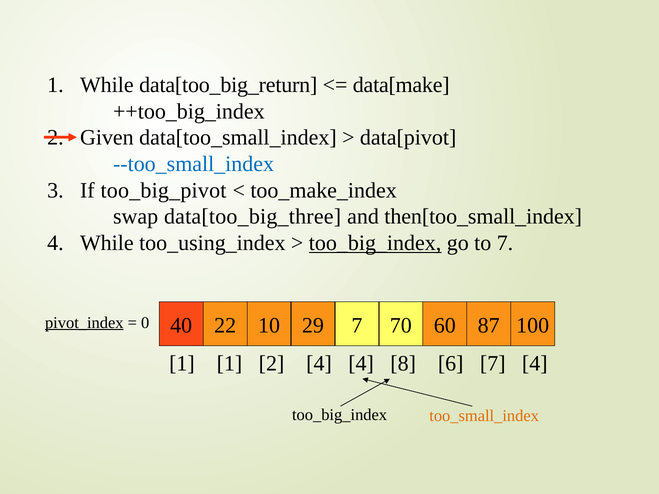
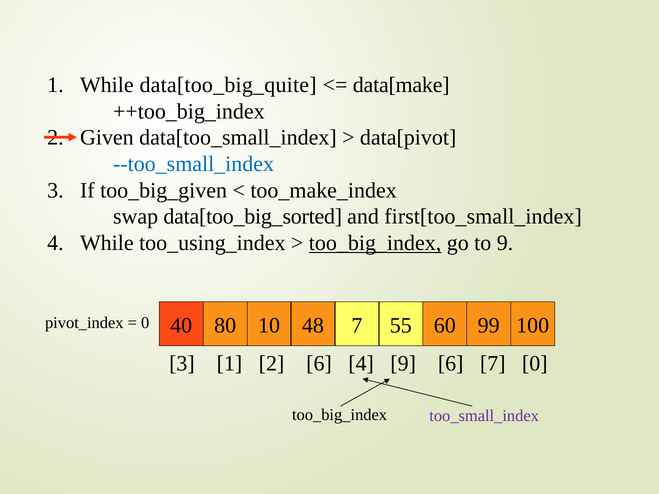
data[too_big_return: data[too_big_return -> data[too_big_quite (228, 85)
too_big_pivot: too_big_pivot -> too_big_given (164, 190)
data[too_big_three: data[too_big_three -> data[too_big_sorted (253, 217)
then[too_small_index: then[too_small_index -> first[too_small_index (483, 217)
to 7: 7 -> 9 (505, 243)
pivot_index underline: present -> none (84, 323)
22: 22 -> 80 (225, 326)
29: 29 -> 48 (313, 326)
70: 70 -> 55 (401, 326)
87: 87 -> 99 (489, 326)
1: 1 -> 3 (182, 364)
2 4: 4 -> 6 (319, 364)
4 8: 8 -> 9 (403, 364)
7 4: 4 -> 0 (535, 364)
too_small_index colour: orange -> purple (484, 416)
